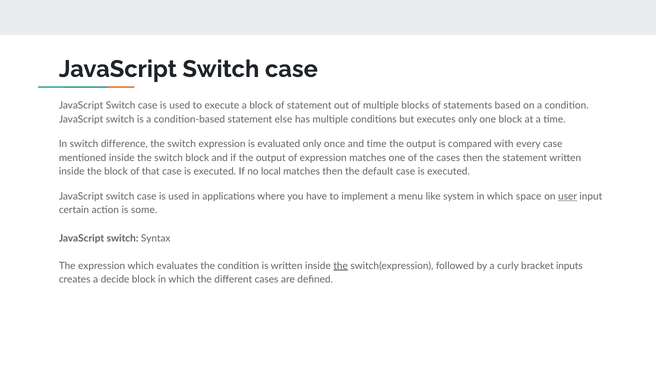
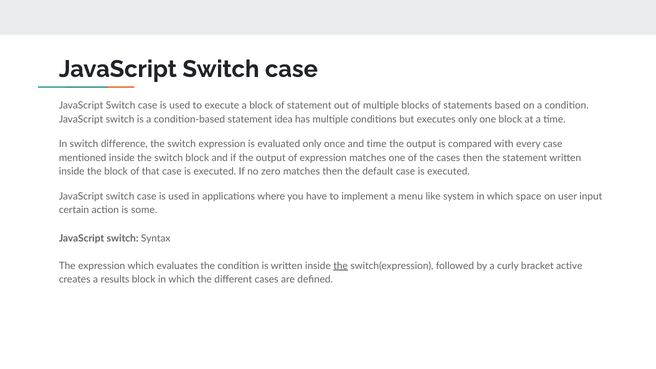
else: else -> idea (284, 119)
local: local -> zero (271, 172)
user underline: present -> none (568, 196)
inputs: inputs -> active (569, 266)
decide: decide -> results (115, 280)
